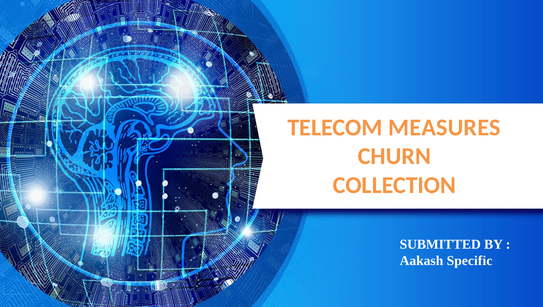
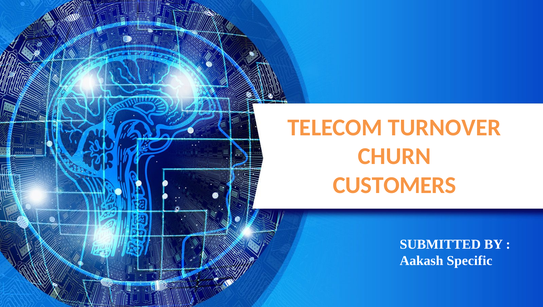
MEASURES: MEASURES -> TURNOVER (444, 127)
COLLECTION: COLLECTION -> CUSTOMERS (394, 185)
